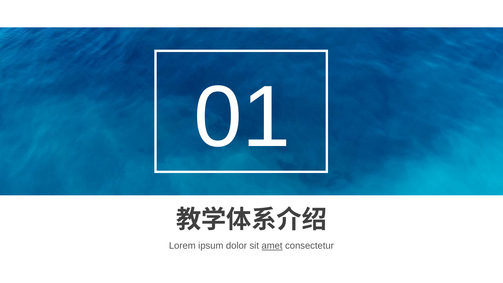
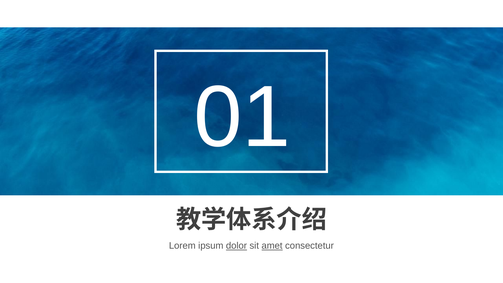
dolor underline: none -> present (236, 246)
